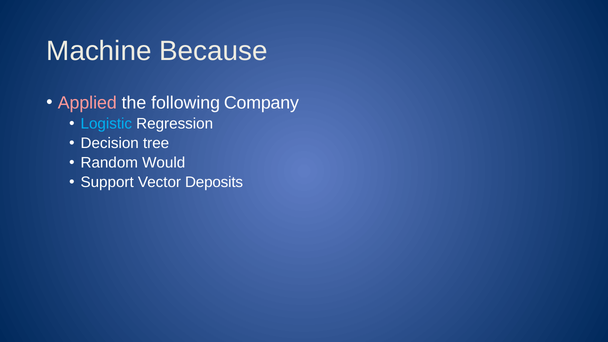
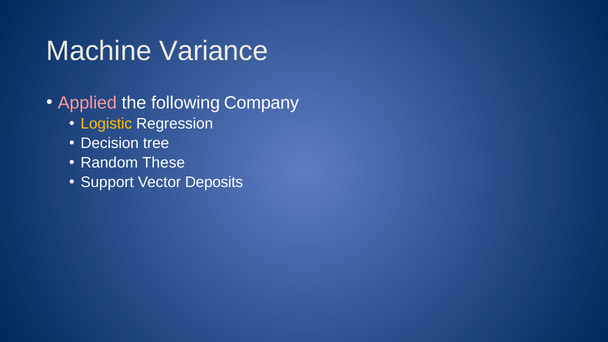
Because: Because -> Variance (214, 51)
Logistic colour: light blue -> yellow (106, 124)
Would: Would -> These (164, 163)
